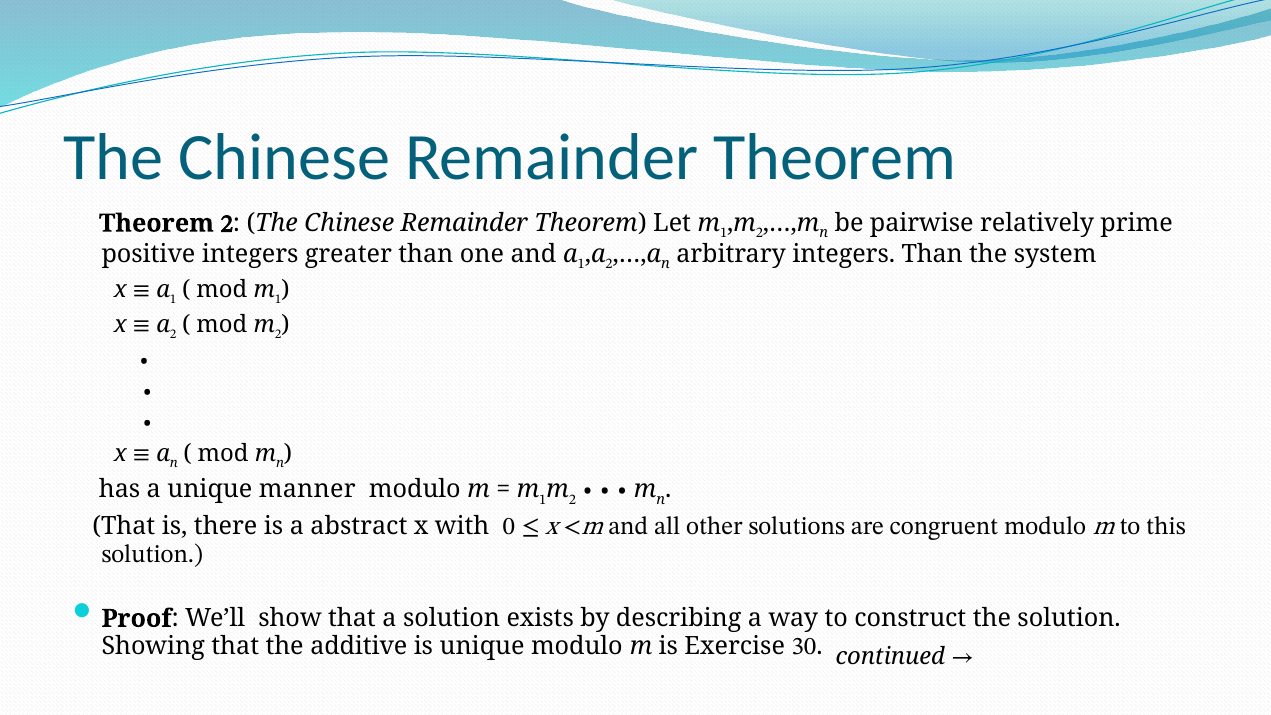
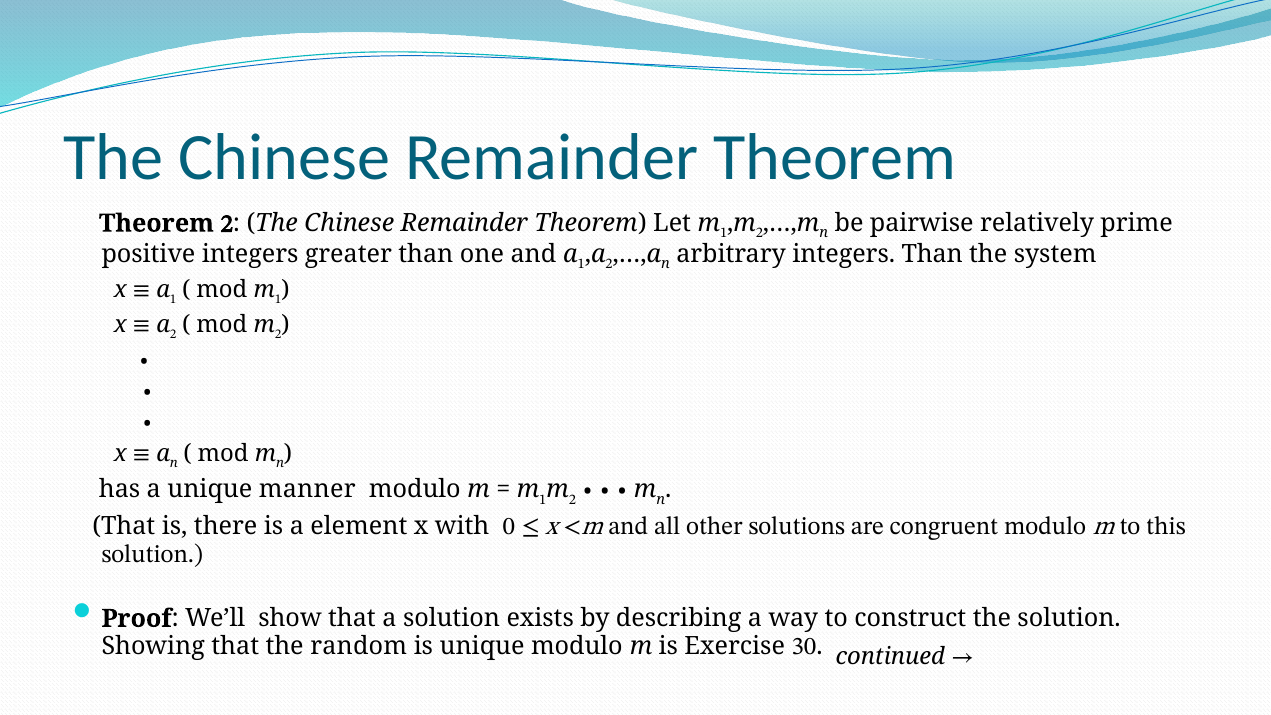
abstract: abstract -> element (359, 527)
additive: additive -> random (359, 646)
